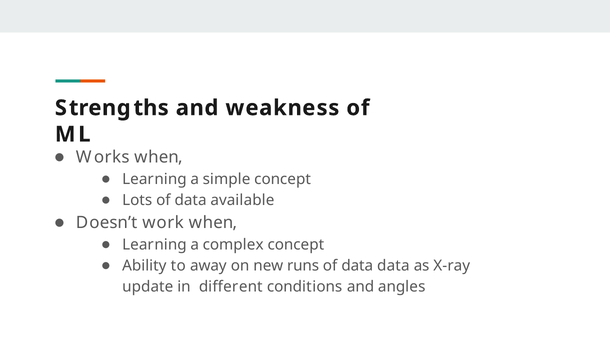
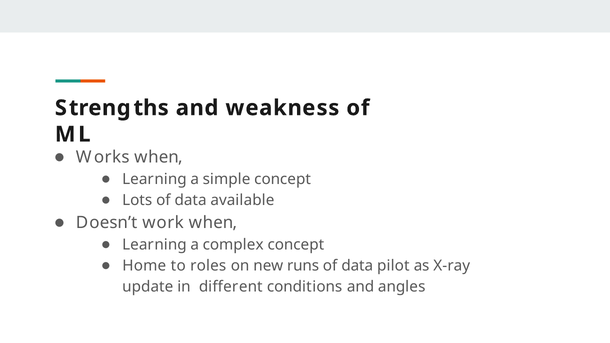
Ability: Ability -> Home (144, 266)
away: away -> roles (208, 266)
data data: data -> pilot (393, 266)
